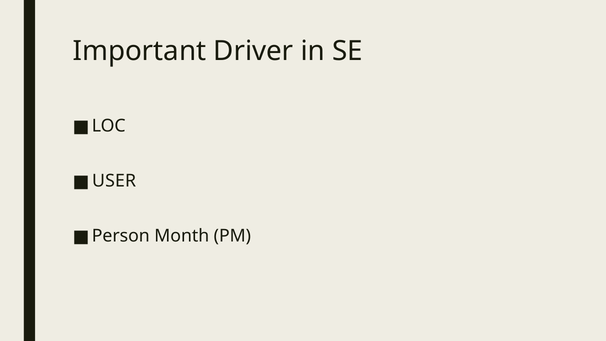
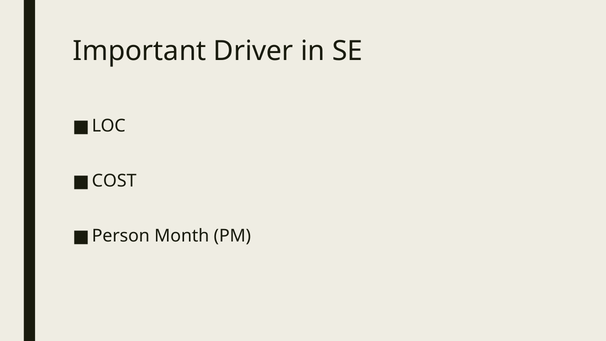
USER: USER -> COST (114, 181)
